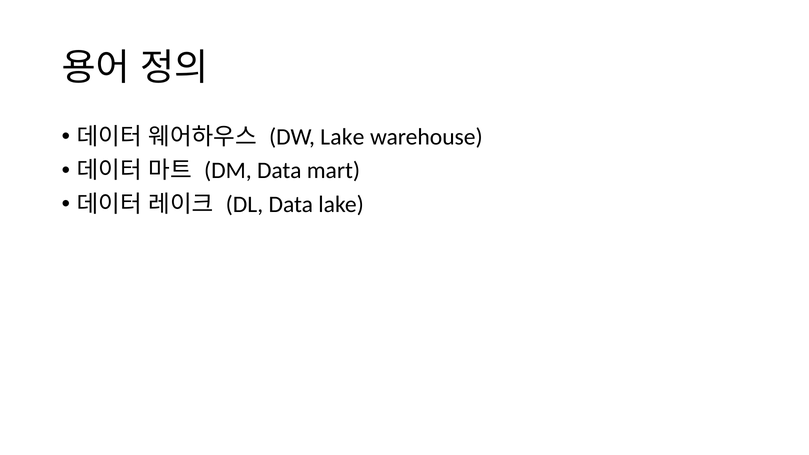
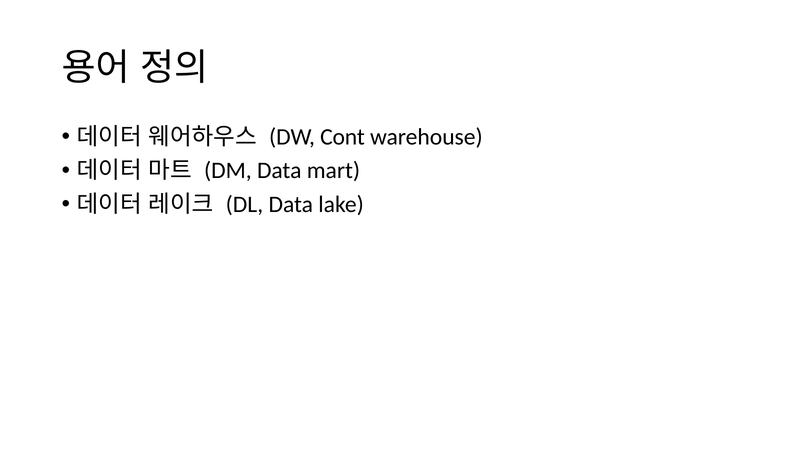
DW Lake: Lake -> Cont (343, 137)
